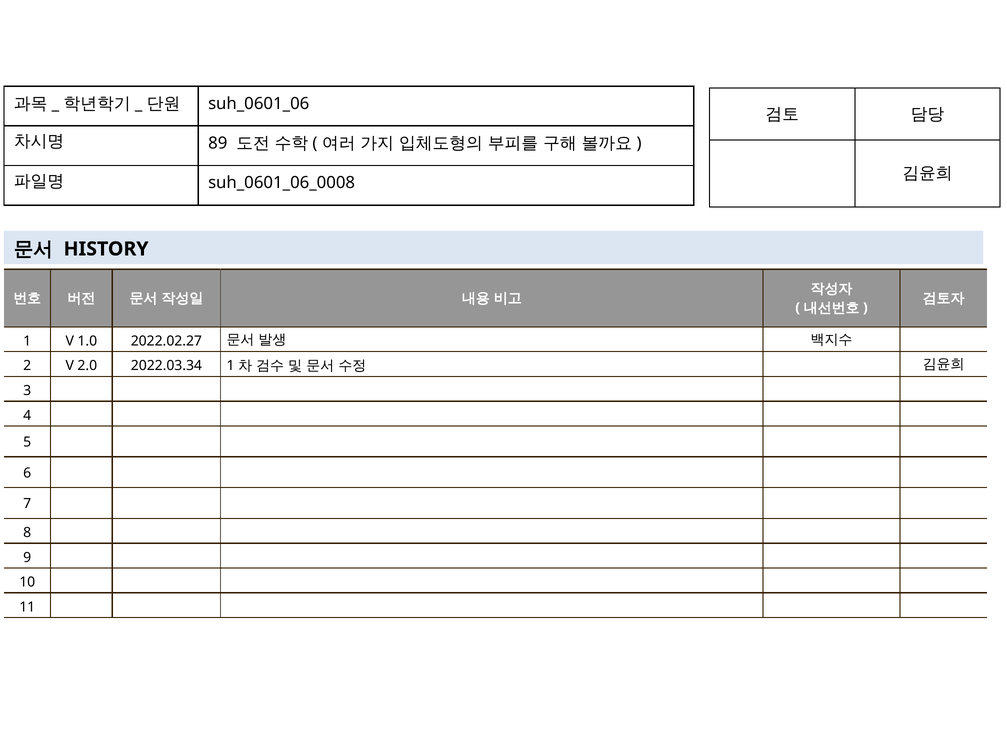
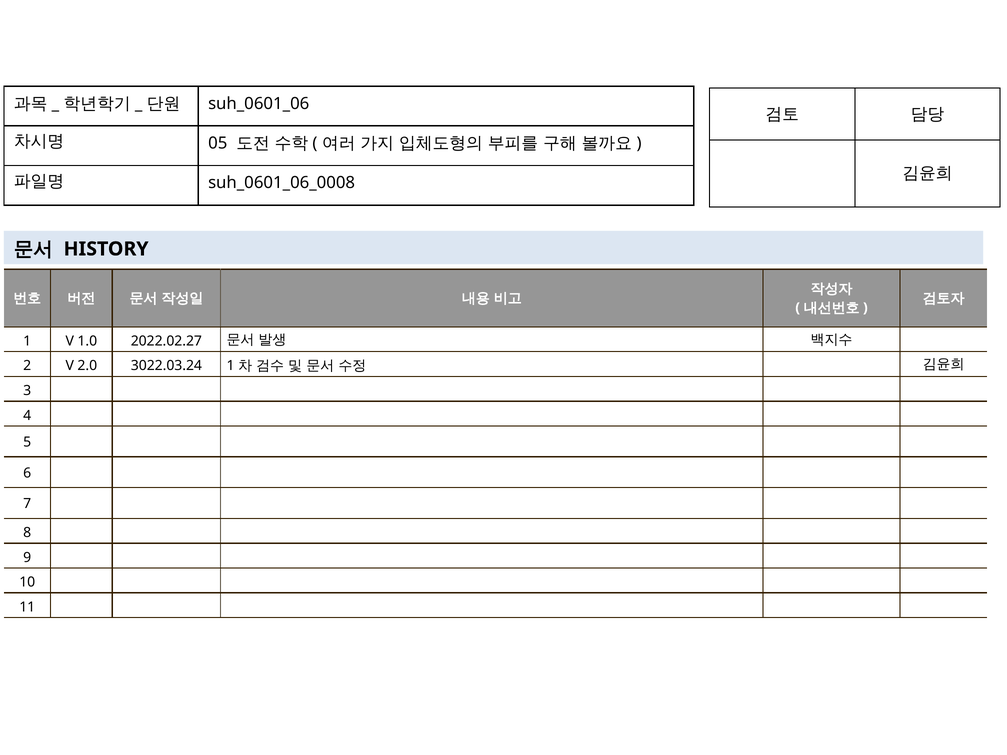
89: 89 -> 05 (218, 143)
2022.03.34: 2022.03.34 -> 3022.03.24 (166, 366)
